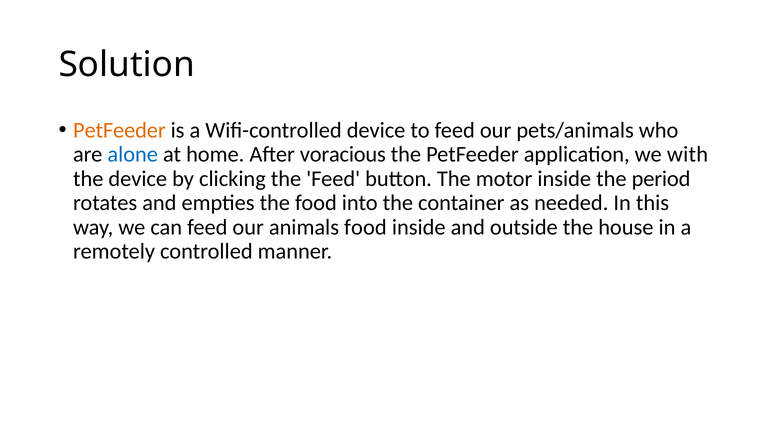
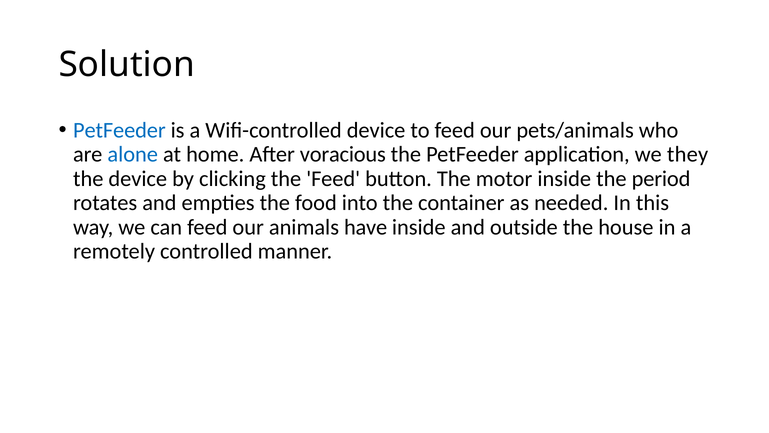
PetFeeder colour: orange -> blue (119, 130)
with: with -> they (688, 154)
animals food: food -> have (366, 227)
